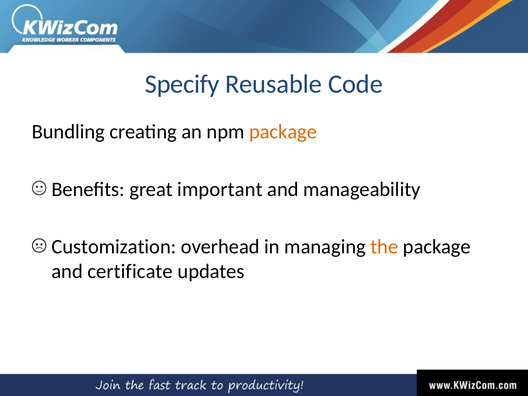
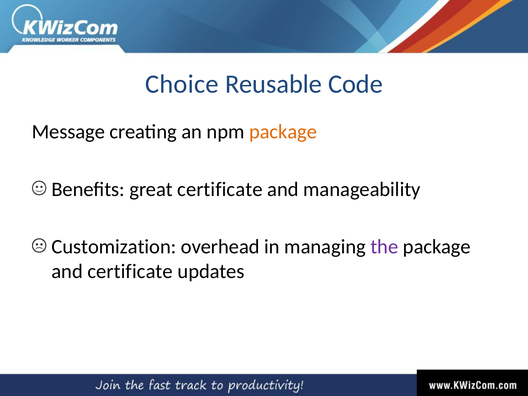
Specify: Specify -> Choice (182, 84)
Bundling: Bundling -> Message (68, 132)
great important: important -> certificate (220, 189)
the colour: orange -> purple (384, 247)
